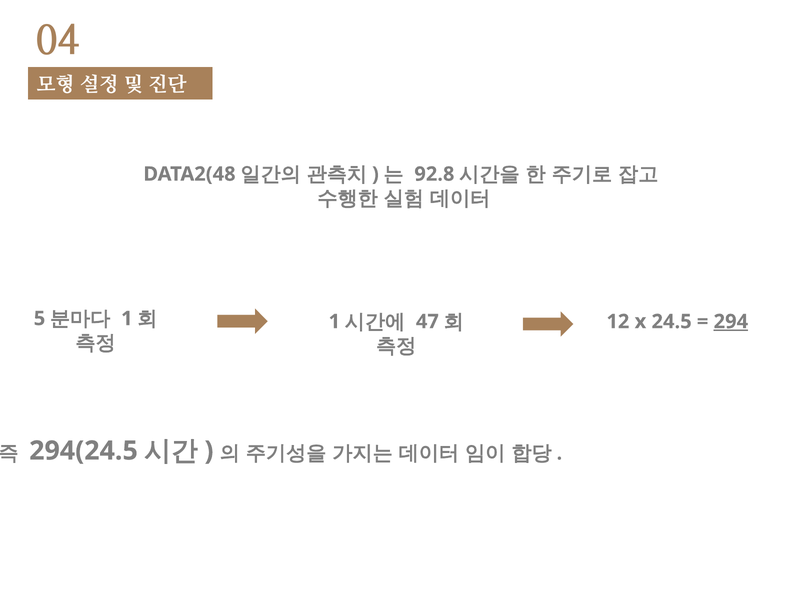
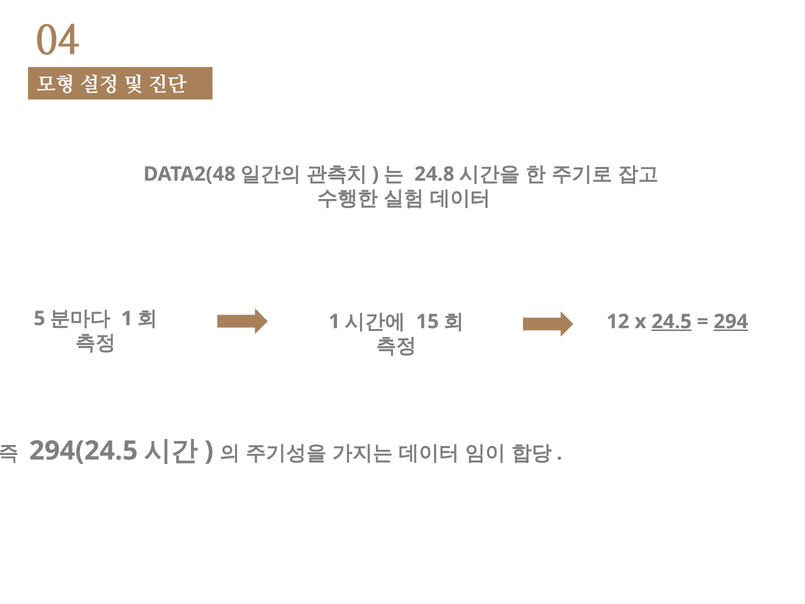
92.8: 92.8 -> 24.8 (434, 174)
47: 47 -> 15 (427, 321)
24.5 underline: none -> present (672, 321)
